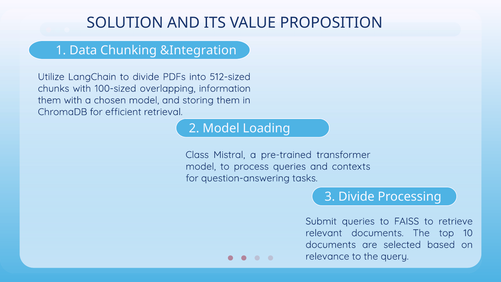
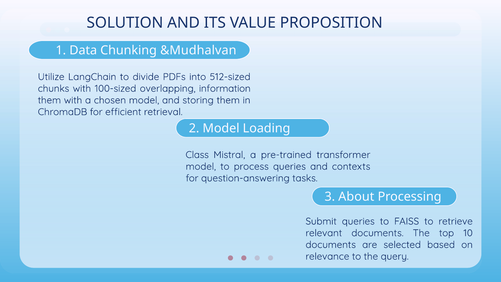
&Integration: &Integration -> &Mudhalvan (198, 50)
3 Divide: Divide -> About (356, 197)
